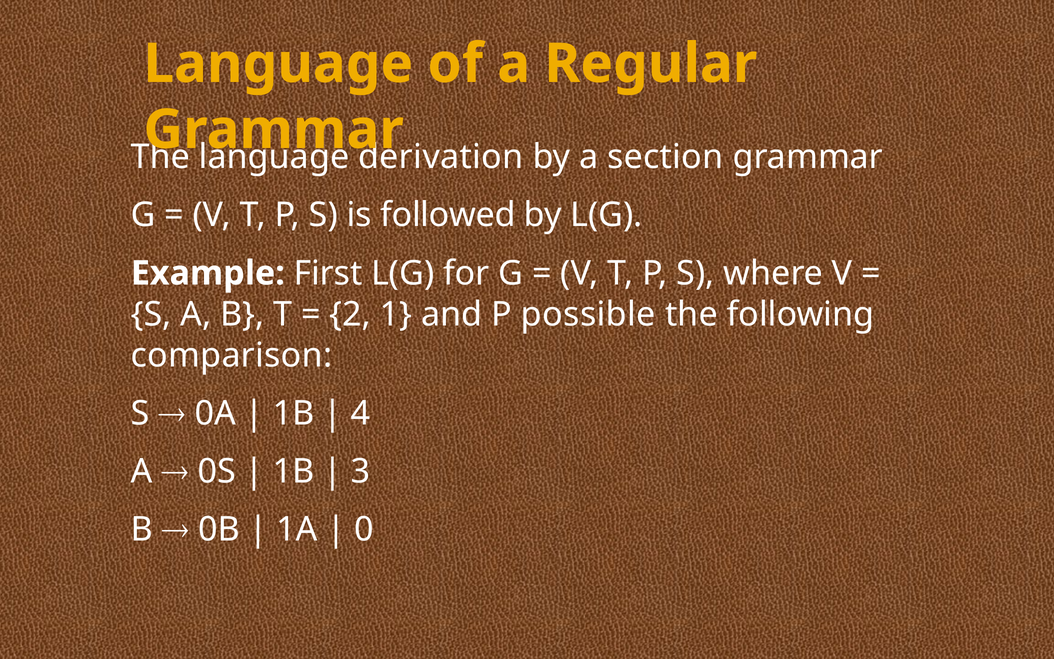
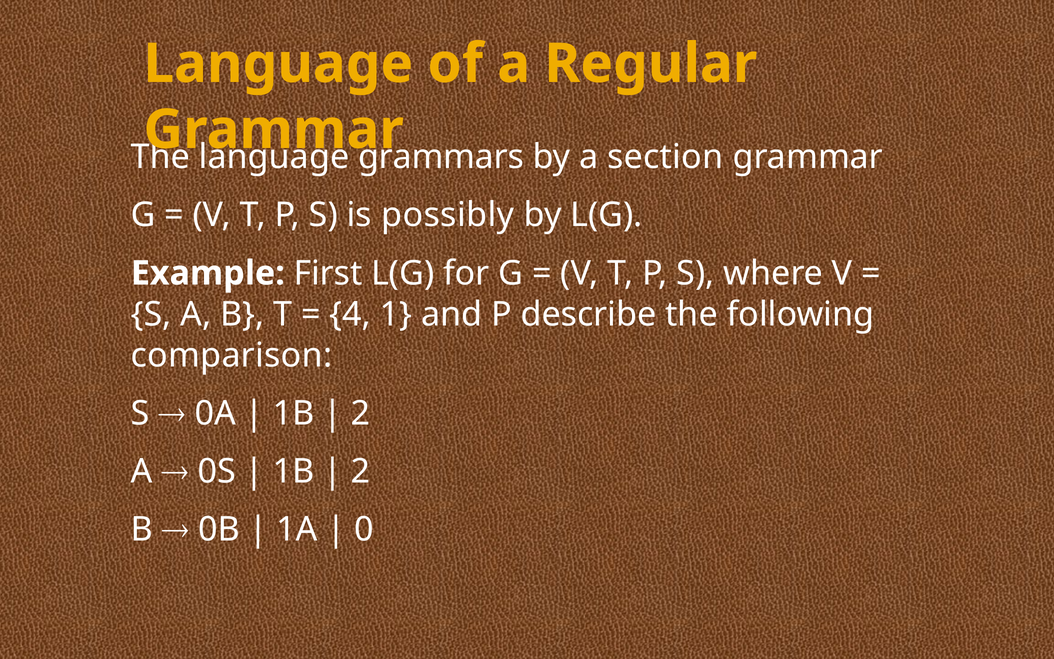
derivation: derivation -> grammars (441, 157)
followed: followed -> possibly (448, 215)
2: 2 -> 4 (350, 314)
possible: possible -> describe (589, 314)
4: 4 -> 2 (360, 413)
3: 3 -> 2 (360, 471)
